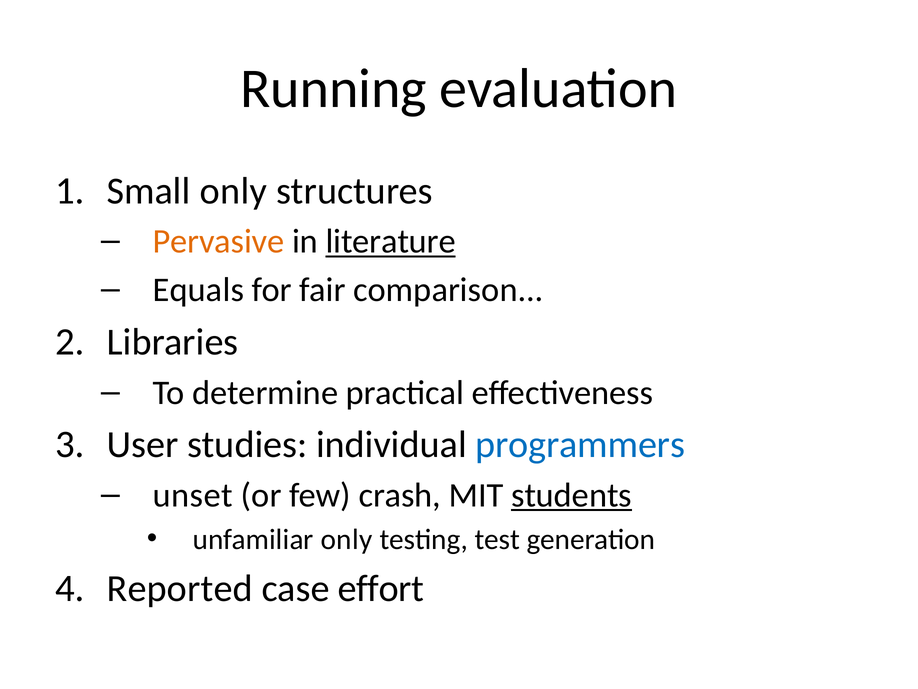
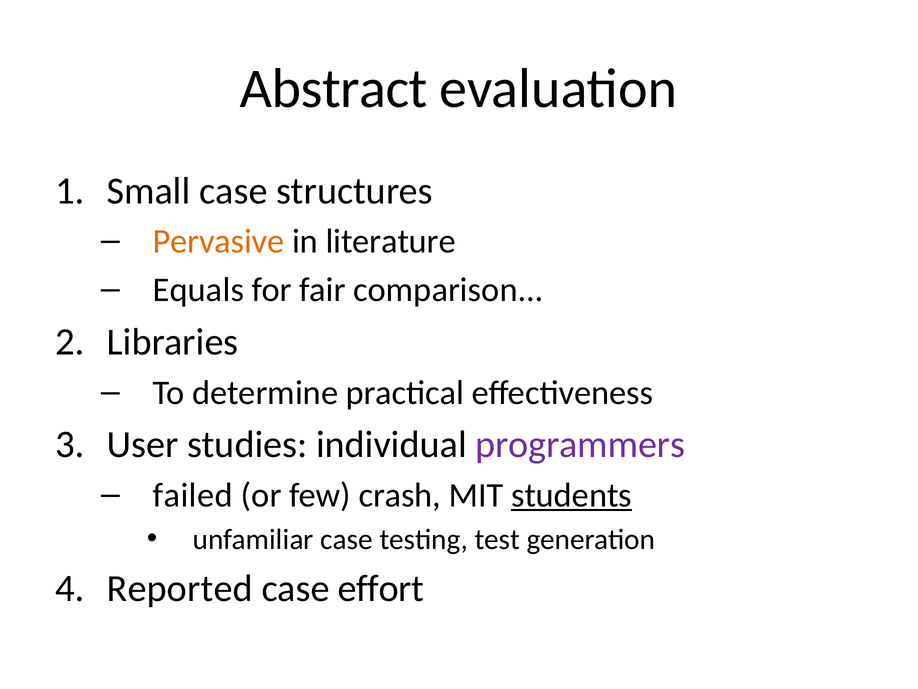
Running: Running -> Abstract (334, 89)
Small only: only -> case (233, 191)
literature underline: present -> none (391, 241)
programmers colour: blue -> purple (580, 445)
unset: unset -> failed (193, 495)
unfamiliar only: only -> case (347, 539)
